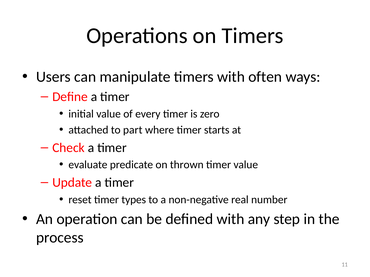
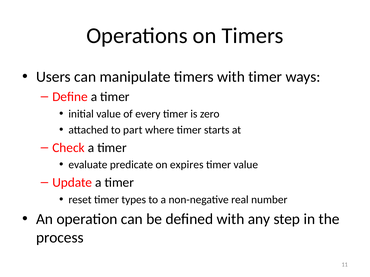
with often: often -> timer (265, 77)
thrown: thrown -> expires (187, 165)
